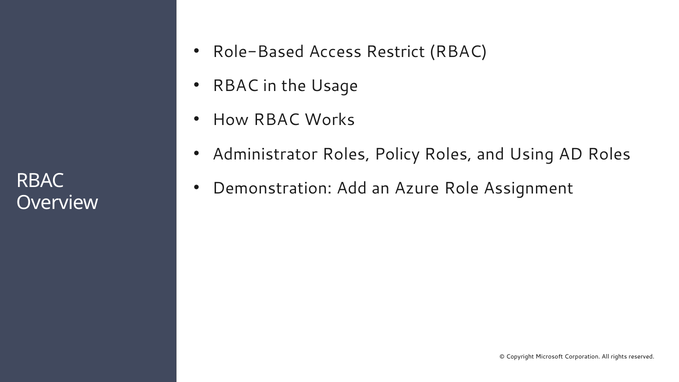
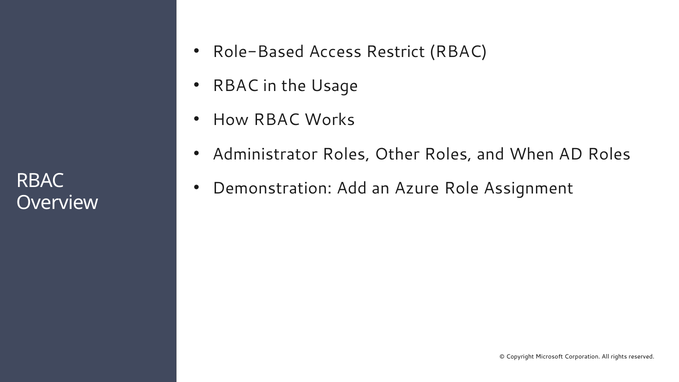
Policy: Policy -> Other (397, 154)
Using: Using -> When (532, 154)
